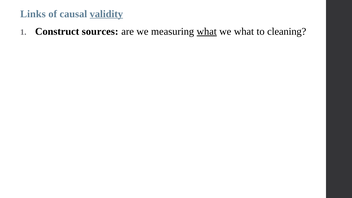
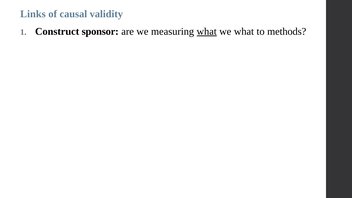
validity underline: present -> none (106, 14)
sources: sources -> sponsor (100, 31)
cleaning: cleaning -> methods (287, 31)
